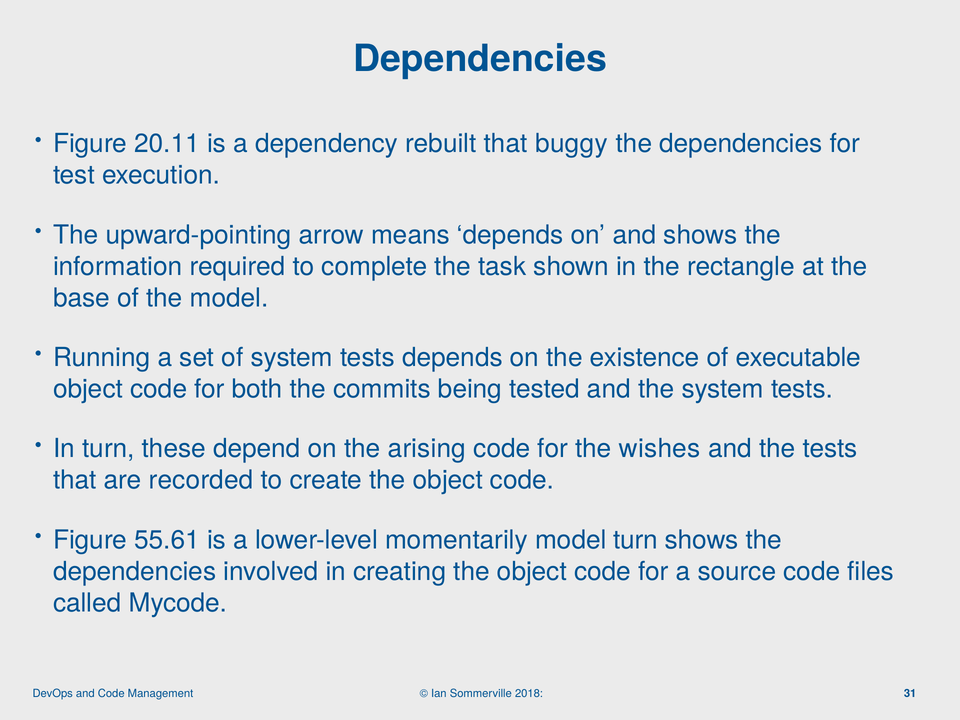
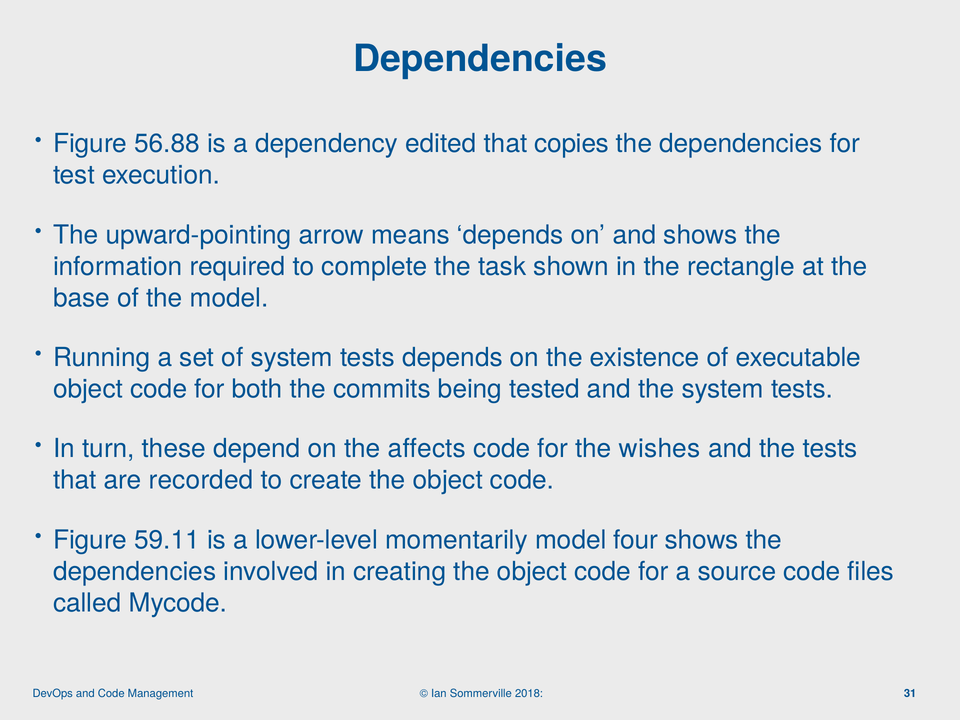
20.11: 20.11 -> 56.88 (167, 144)
rebuilt: rebuilt -> edited (441, 144)
buggy: buggy -> copies (572, 144)
arising: arising -> affects (427, 449)
55.61: 55.61 -> 59.11 (167, 540)
model turn: turn -> four (636, 540)
